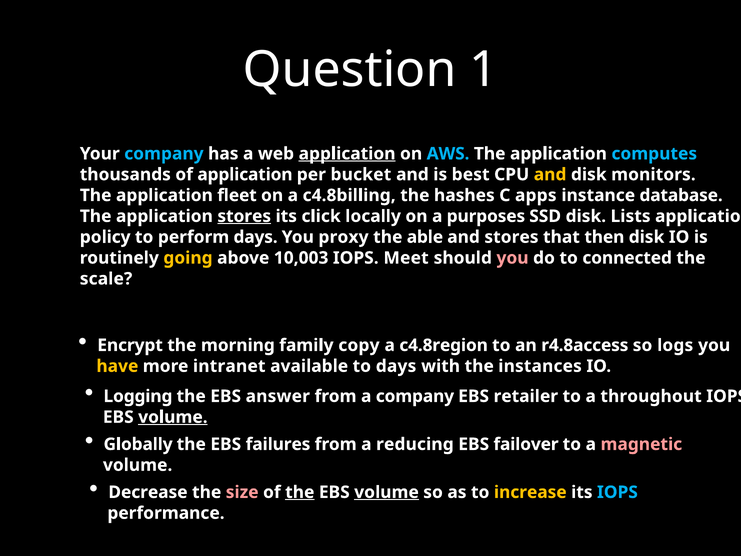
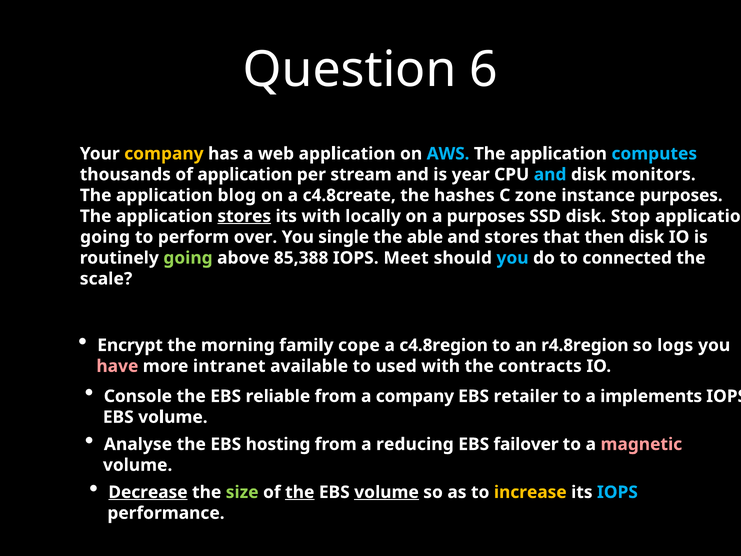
1: 1 -> 6 (484, 70)
company colour: light blue -> yellow (164, 154)
application underline: present -> none (347, 154)
bucket: bucket -> stream (361, 174)
best: best -> year (471, 174)
and colour: yellow -> light blue (550, 174)
fleet: fleet -> blog (237, 195)
c4.8billing: c4.8billing -> c4.8create (349, 195)
apps: apps -> zone (536, 195)
instance database: database -> purposes (681, 195)
its click: click -> with (321, 216)
Lists: Lists -> Stop (630, 216)
policy: policy -> going (105, 237)
perform days: days -> over (256, 237)
proxy: proxy -> single (344, 237)
going colour: yellow -> light green (188, 258)
10,003: 10,003 -> 85,388 (301, 258)
you colour: pink -> light blue (513, 258)
copy: copy -> cope (359, 345)
r4.8access: r4.8access -> r4.8region (585, 345)
have colour: yellow -> pink (117, 366)
to days: days -> used (396, 366)
instances: instances -> contracts (540, 366)
Logging: Logging -> Console (138, 396)
answer: answer -> reliable (278, 396)
throughout: throughout -> implements (651, 396)
volume underline: present -> none (173, 417)
Globally: Globally -> Analyse (138, 444)
failures: failures -> hosting (278, 444)
Decrease underline: none -> present (148, 492)
size colour: pink -> light green (242, 492)
